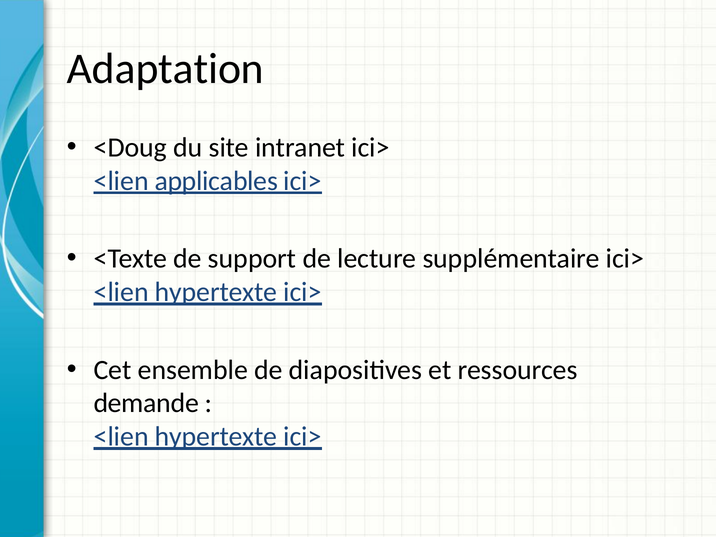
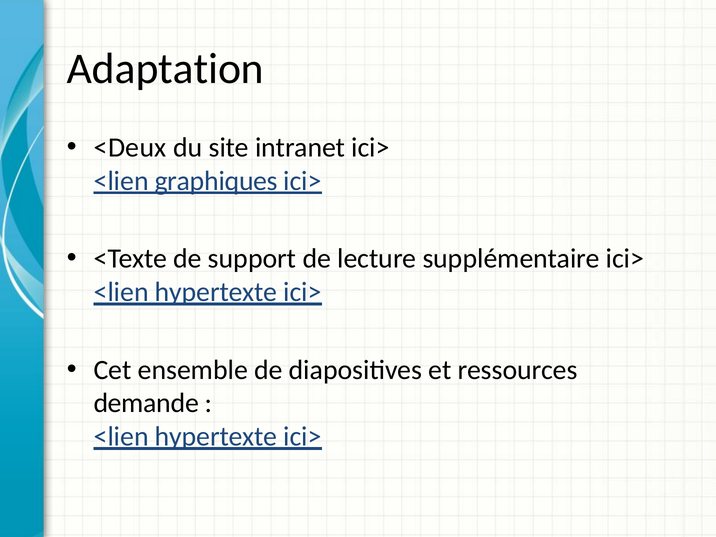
<Doug: <Doug -> <Deux (130, 147)
applicables: applicables -> graphiques (216, 181)
